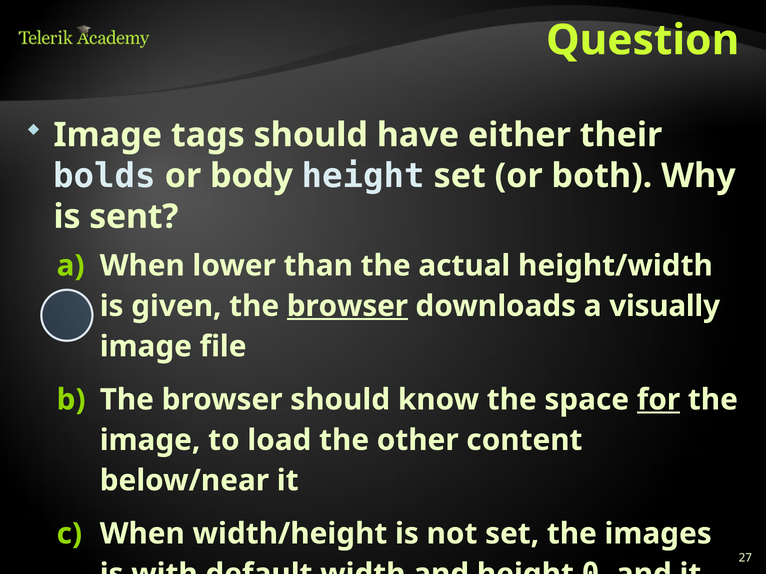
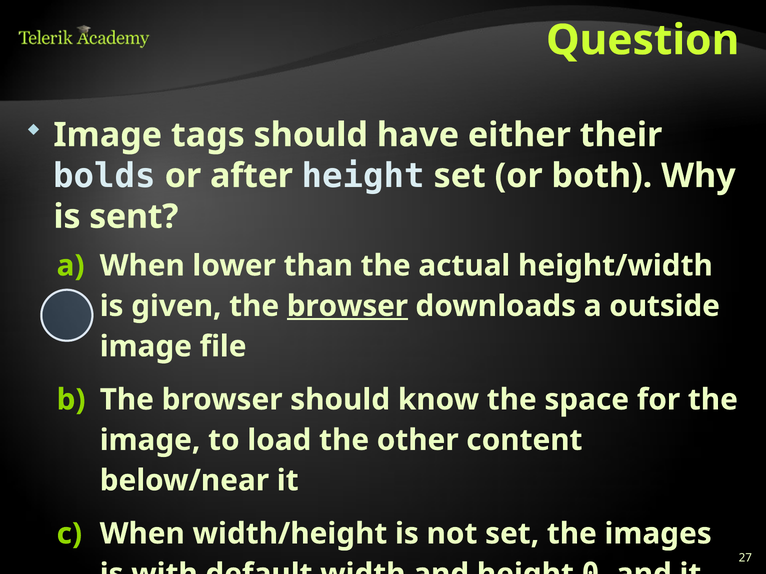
body: body -> after (251, 176)
visually: visually -> outside (665, 306)
for underline: present -> none (658, 400)
